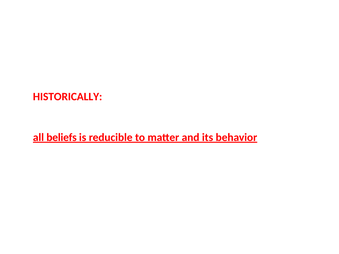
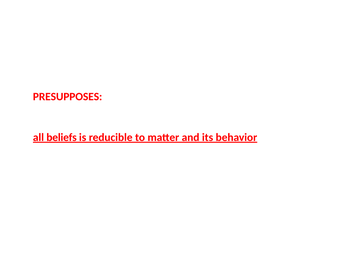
HISTORICALLY: HISTORICALLY -> PRESUPPOSES (68, 97)
